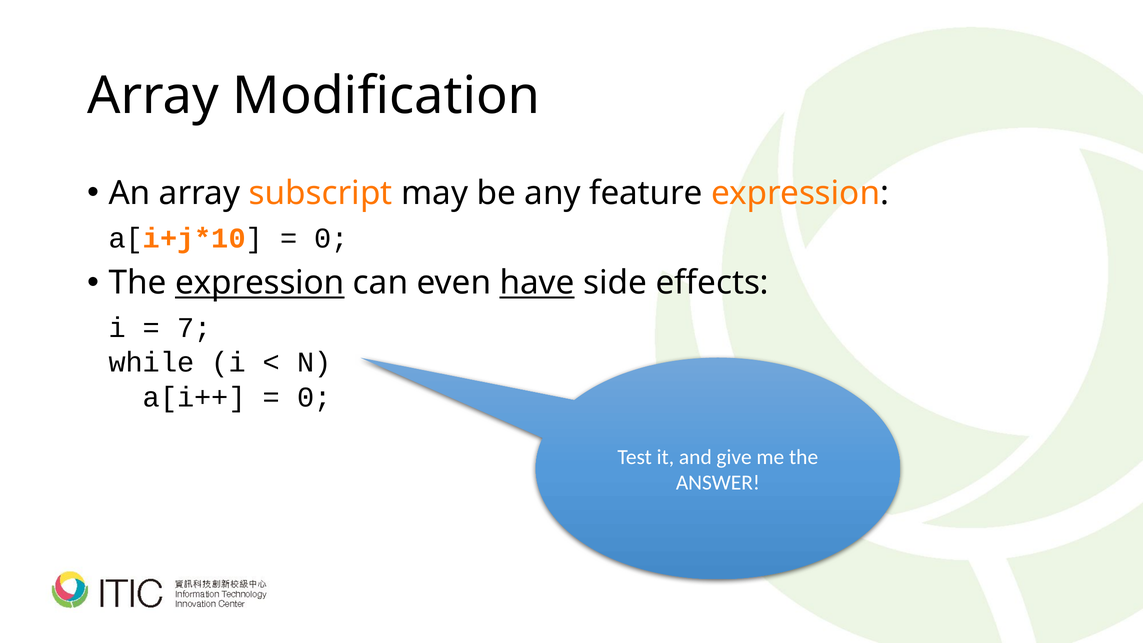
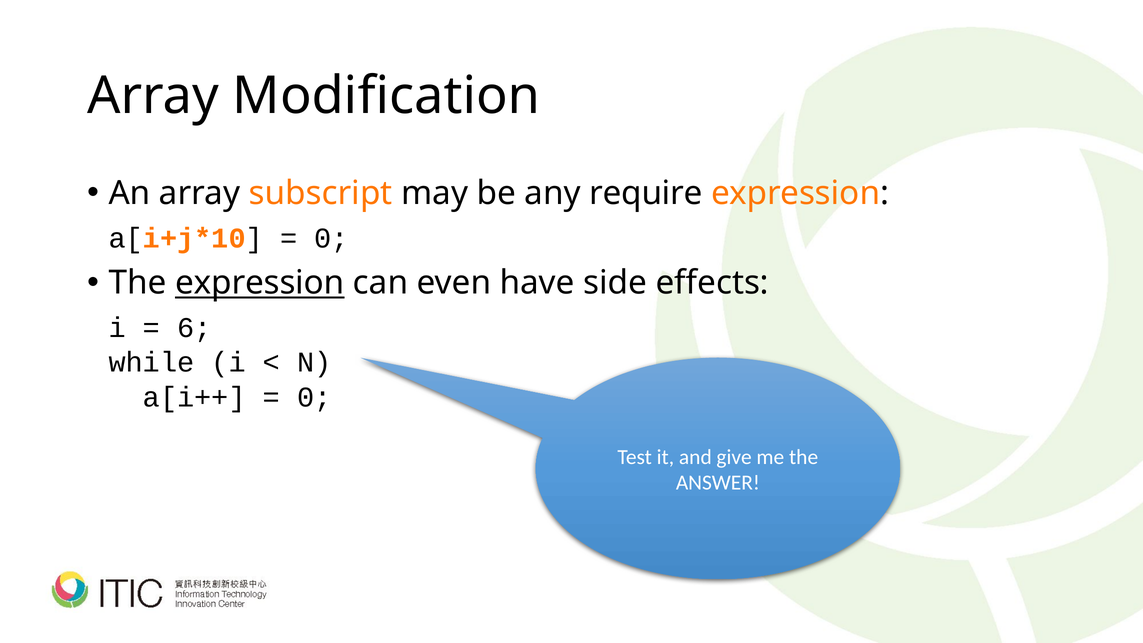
feature: feature -> require (646, 193)
have underline: present -> none (537, 283)
7: 7 -> 6 (194, 328)
